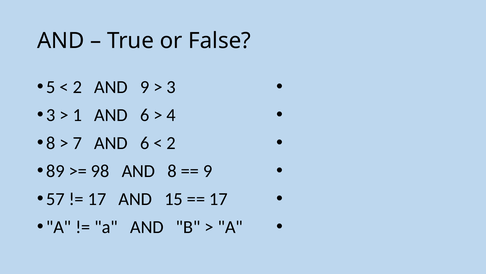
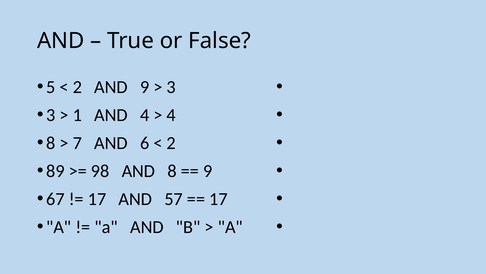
1 AND 6: 6 -> 4 (145, 115)
57: 57 -> 67 (55, 199)
15: 15 -> 57 (174, 199)
